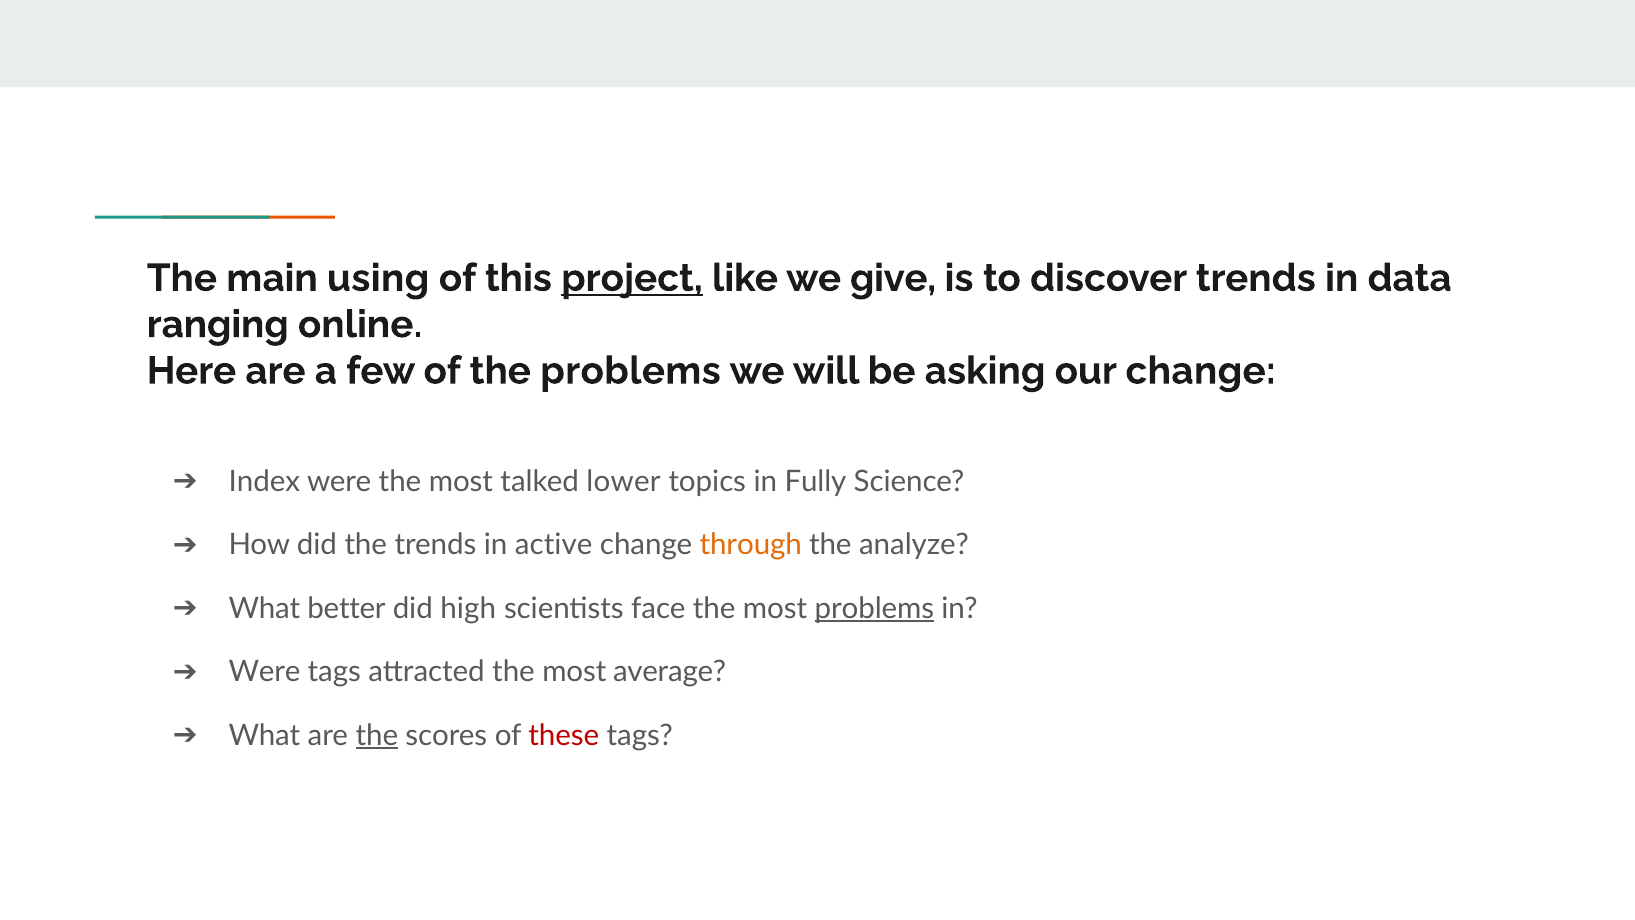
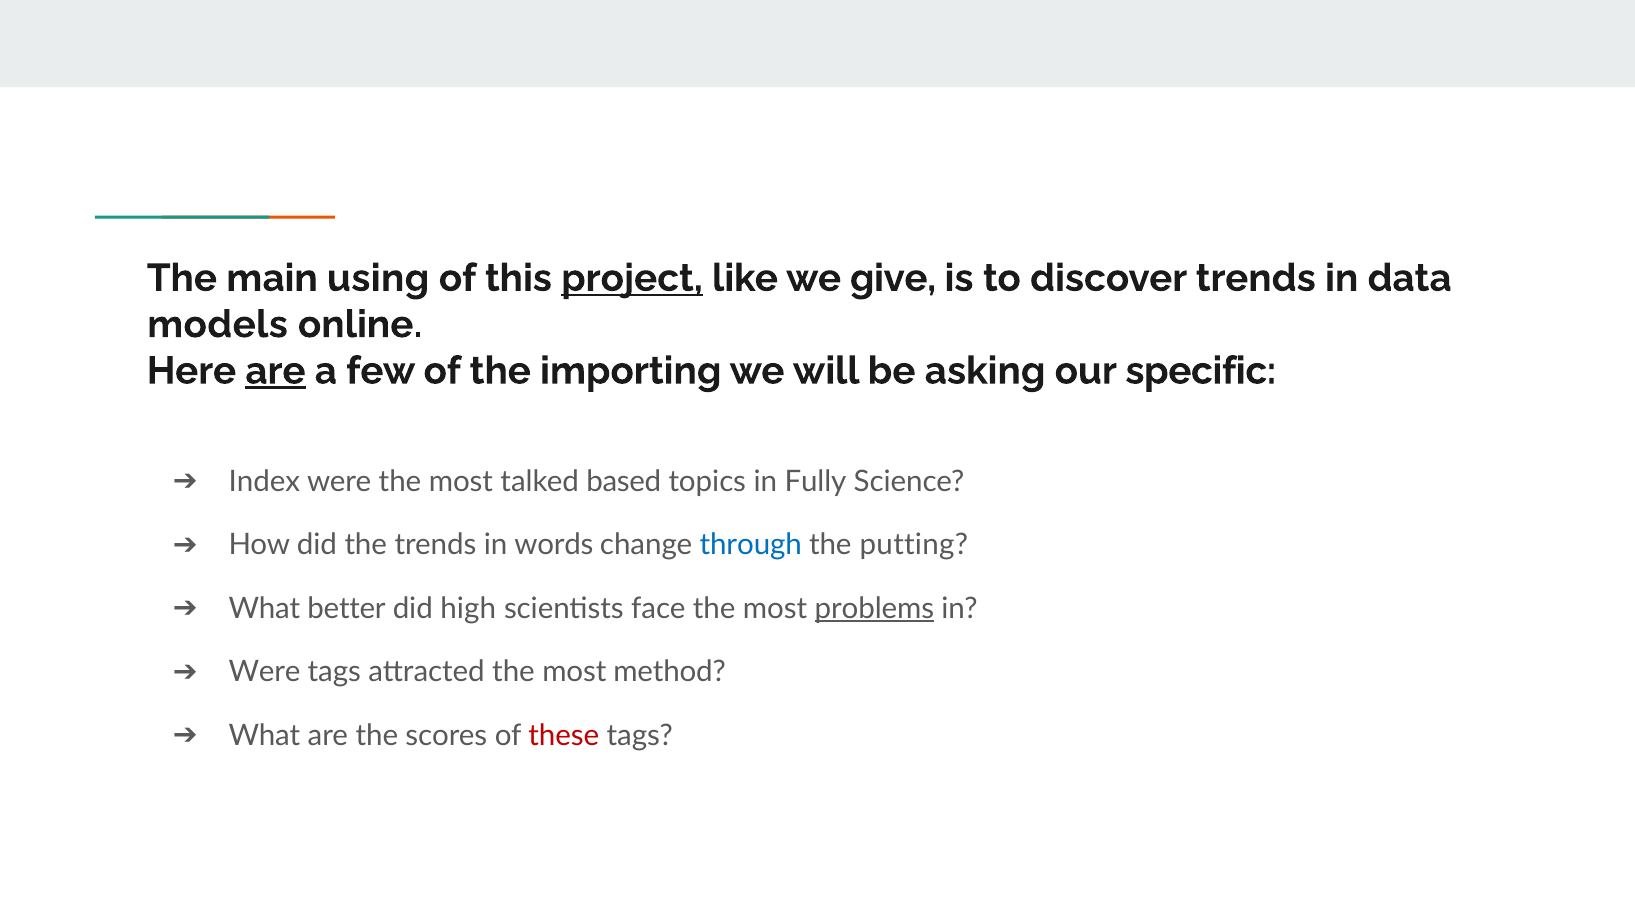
ranging: ranging -> models (218, 324)
are underline: none -> present (275, 371)
the problems: problems -> importing (631, 371)
our change: change -> specific (1201, 371)
lower: lower -> based (624, 481)
active: active -> words (554, 545)
through colour: orange -> blue (751, 545)
analyze: analyze -> putting (914, 545)
average: average -> method (670, 672)
the underline: present -> none (377, 735)
